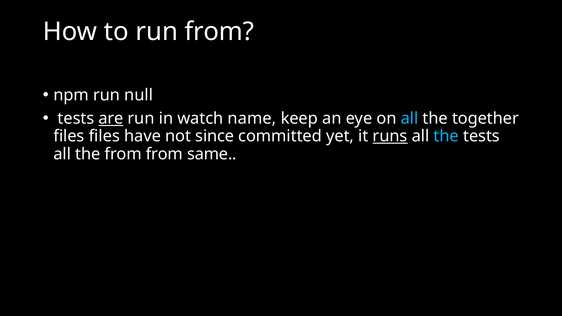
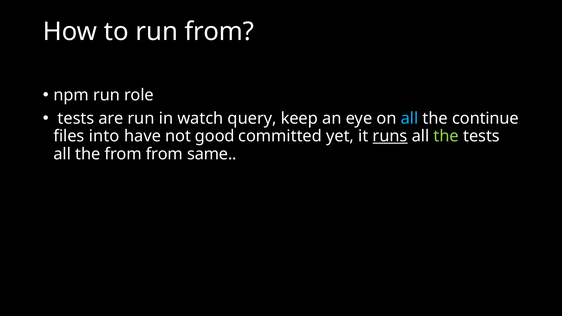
null: null -> role (139, 95)
are underline: present -> none (111, 119)
name: name -> query (252, 119)
together: together -> continue (486, 119)
files files: files -> into (104, 136)
since: since -> good (215, 136)
the colour: light blue -> light green (446, 136)
